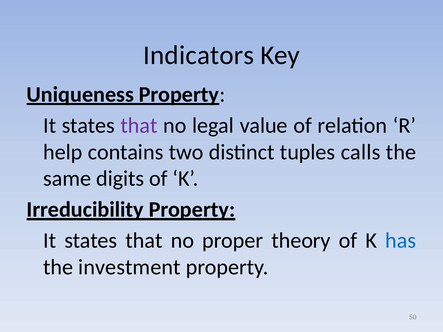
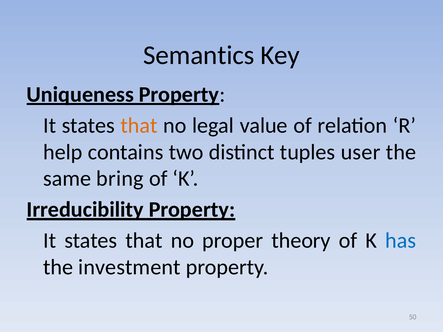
Indicators: Indicators -> Semantics (199, 55)
that colour: purple -> orange (139, 126)
calls: calls -> user (361, 152)
digits: digits -> bring (120, 179)
